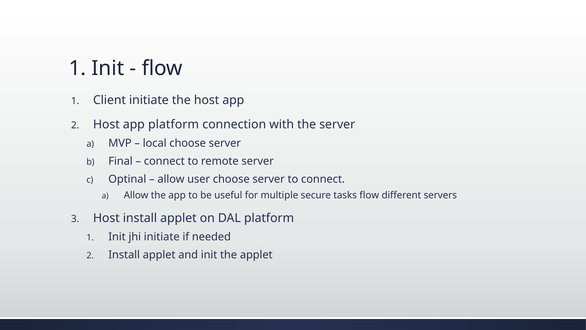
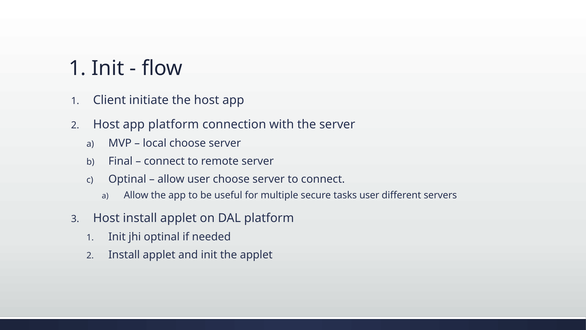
tasks flow: flow -> user (369, 195)
jhi initiate: initiate -> optinal (162, 237)
